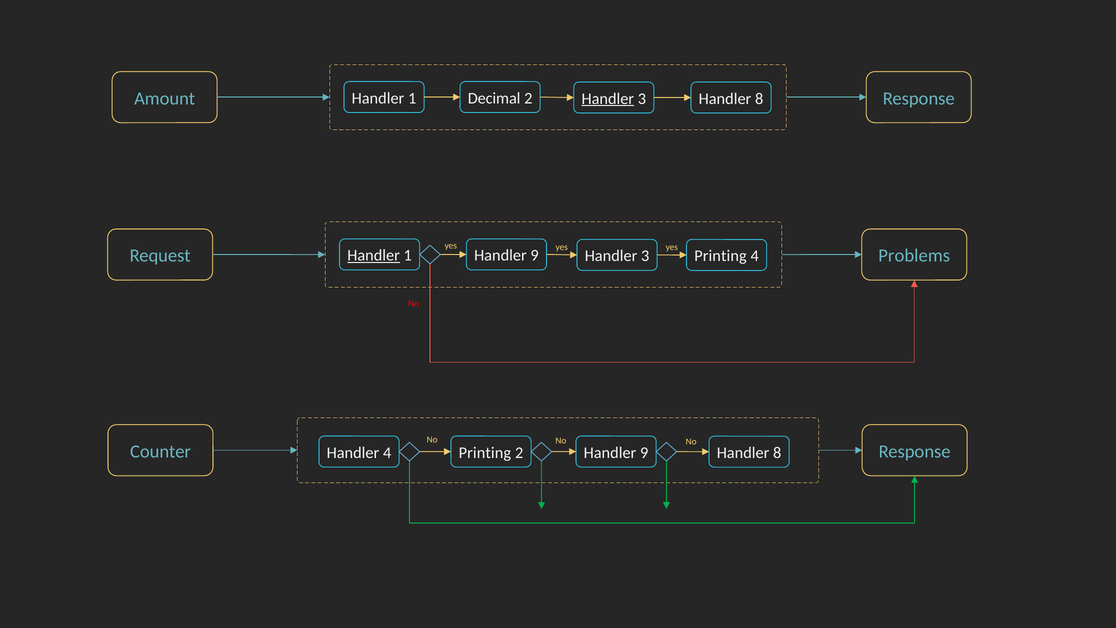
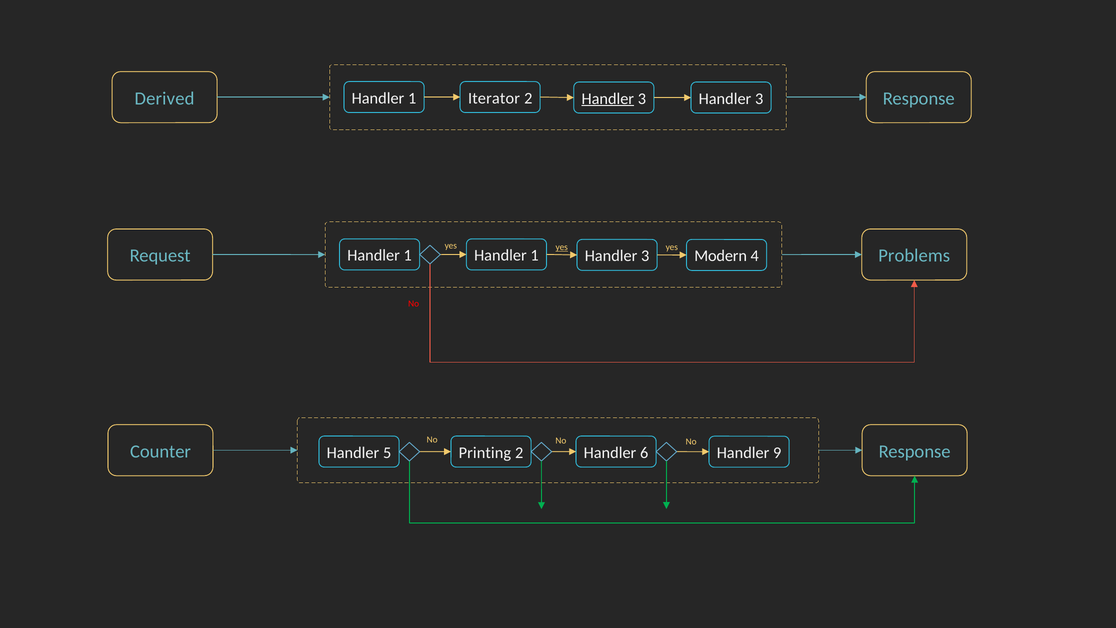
Amount: Amount -> Derived (164, 98)
Decimal: Decimal -> Iterator (494, 98)
3 Handler 8: 8 -> 3 (759, 99)
yes underline: none -> present (562, 247)
Handler underline: present -> none (374, 256)
1 Handler 9: 9 -> 1 (535, 256)
3 Printing: Printing -> Modern (721, 256)
Handler 4: 4 -> 5 (387, 453)
9: 9 -> 6 (644, 453)
8: 8 -> 9 (777, 453)
